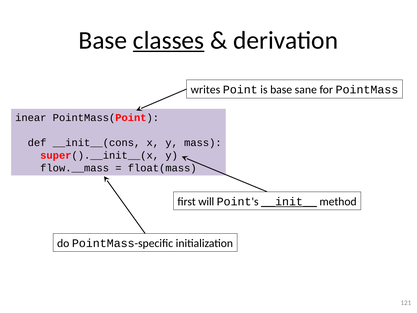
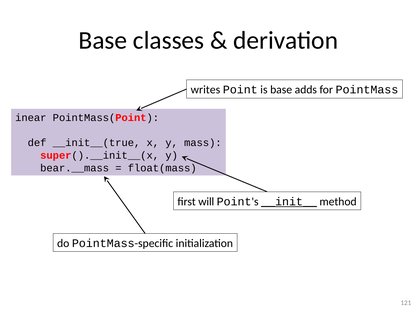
classes underline: present -> none (169, 40)
sane: sane -> adds (306, 90)
__init__(cons: __init__(cons -> __init__(true (97, 143)
flow.__mass: flow.__mass -> bear.__mass (75, 168)
